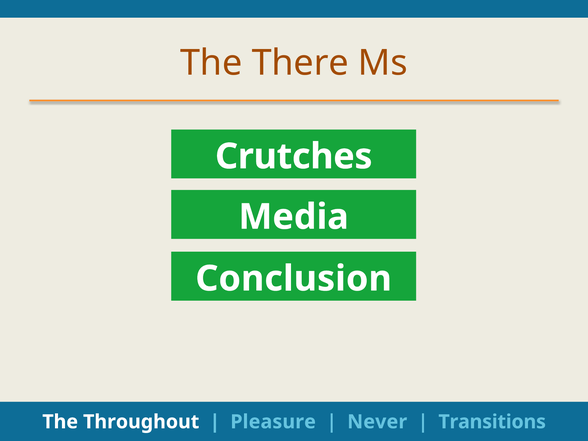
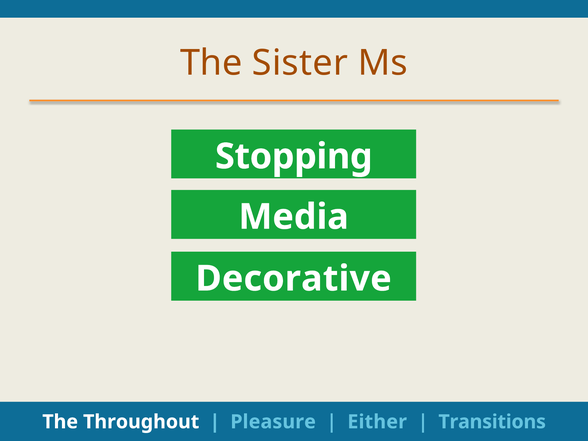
There: There -> Sister (300, 63)
Crutches: Crutches -> Stopping (294, 157)
Conclusion: Conclusion -> Decorative (294, 279)
Never: Never -> Either (377, 422)
